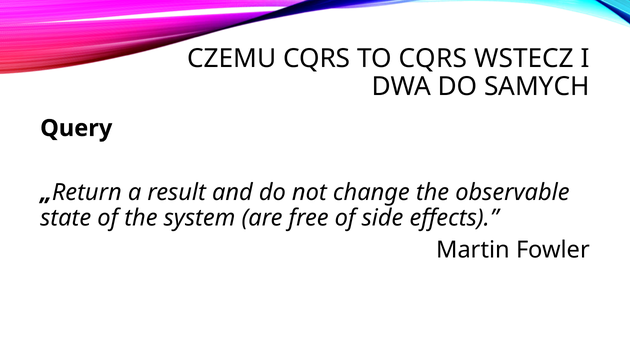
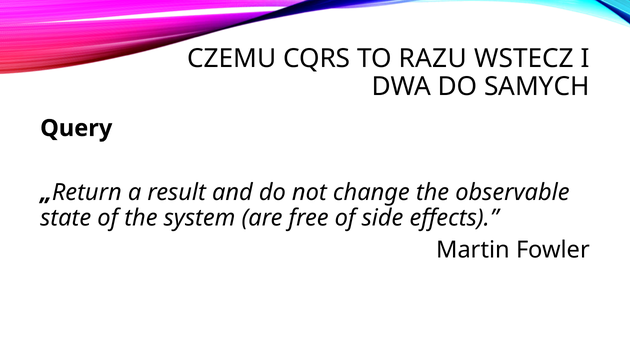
TO CQRS: CQRS -> RAZU (433, 59)
